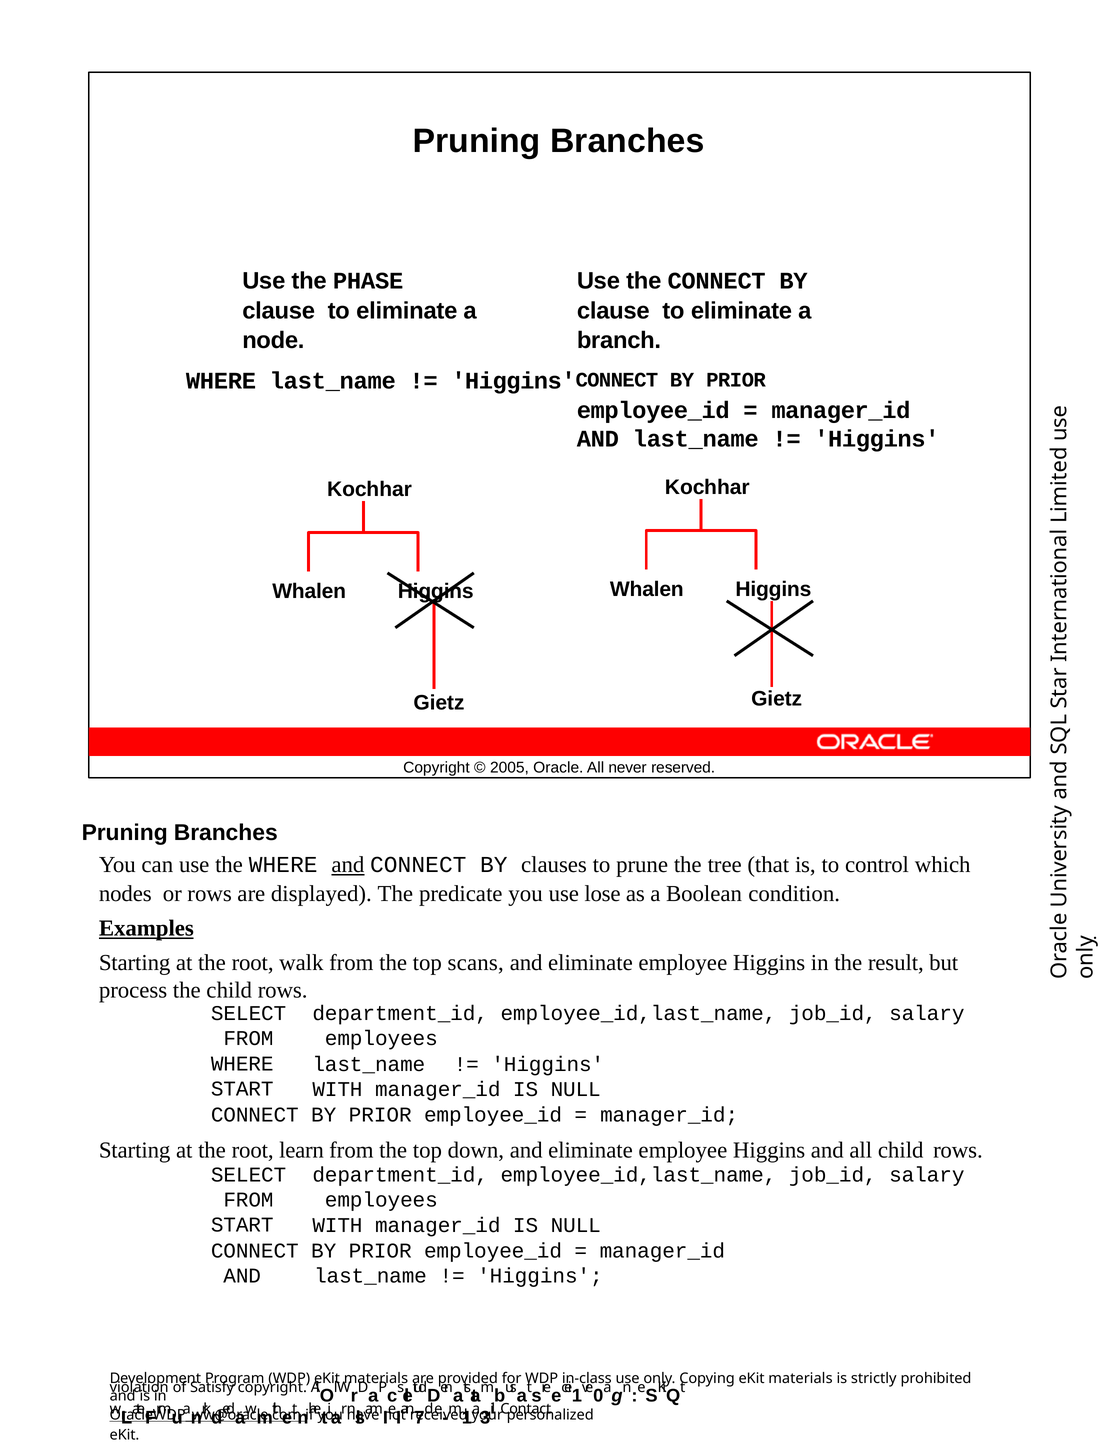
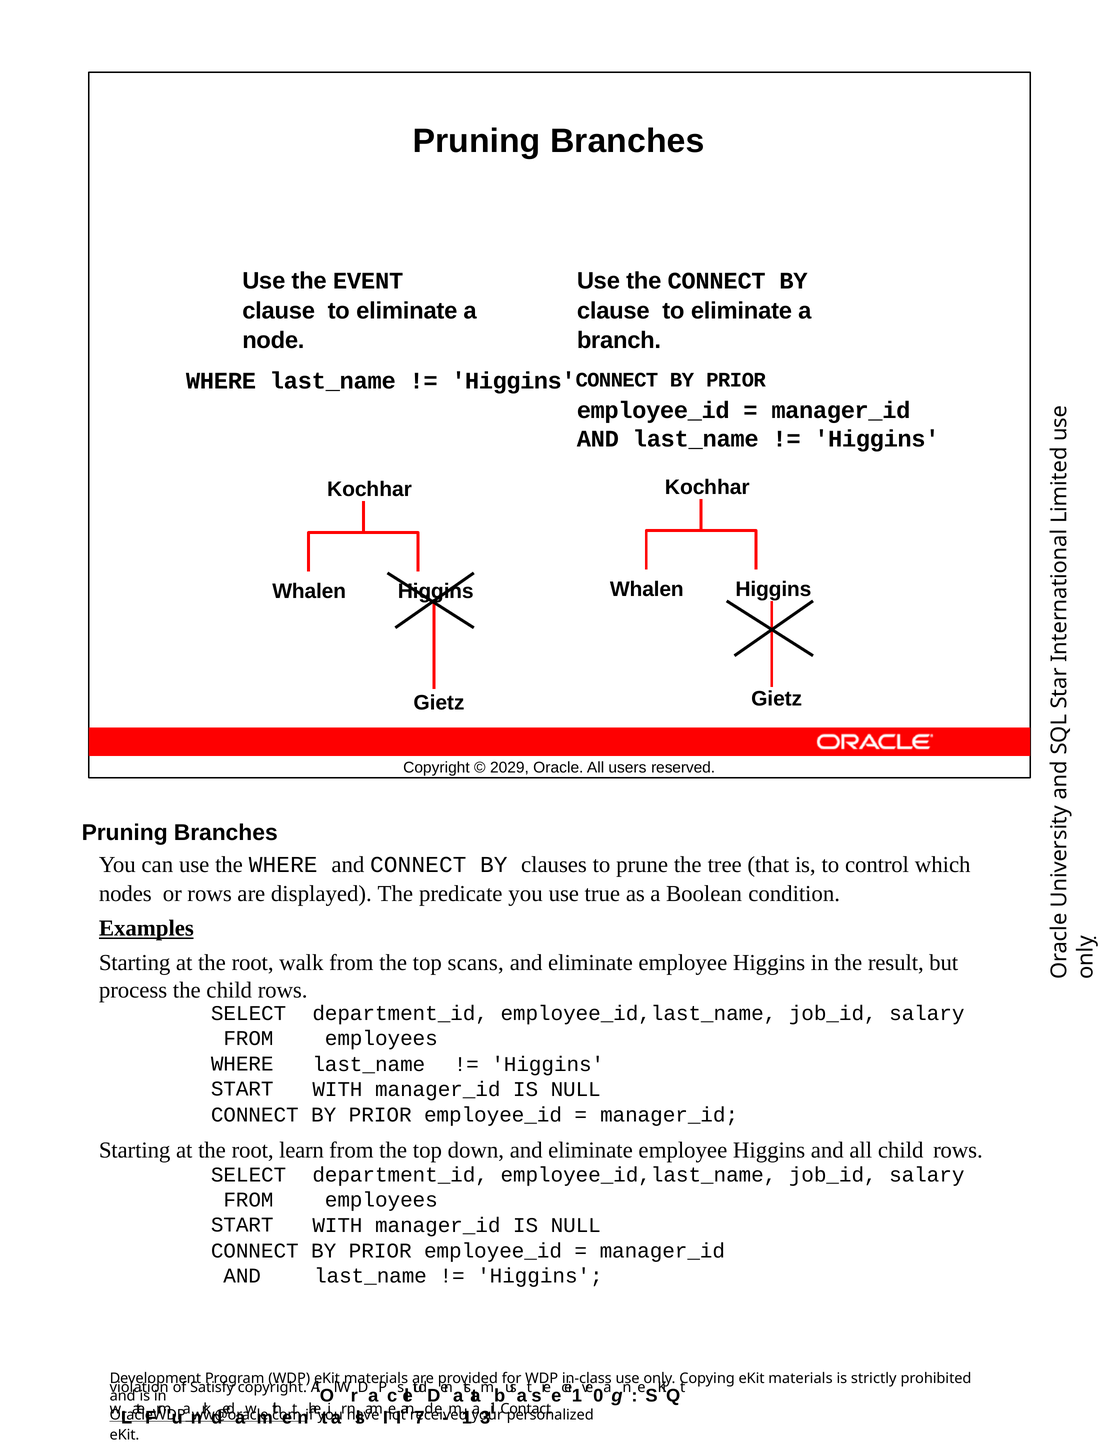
PHASE: PHASE -> EVENT (368, 281)
2005: 2005 -> 2029 (509, 768)
never: never -> users (627, 768)
and underline: present -> none (348, 866)
lose: lose -> true (602, 894)
